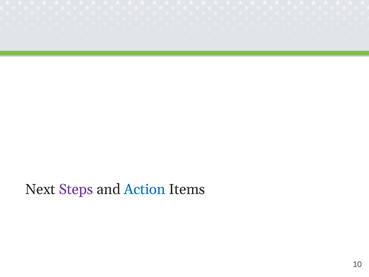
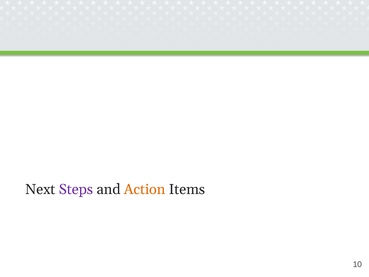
Action colour: blue -> orange (145, 189)
